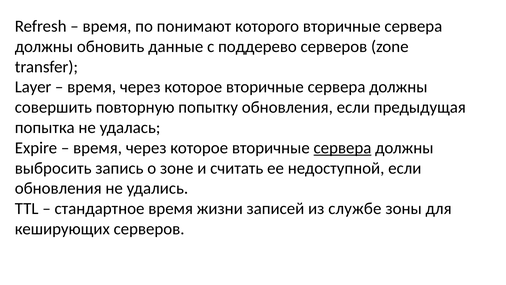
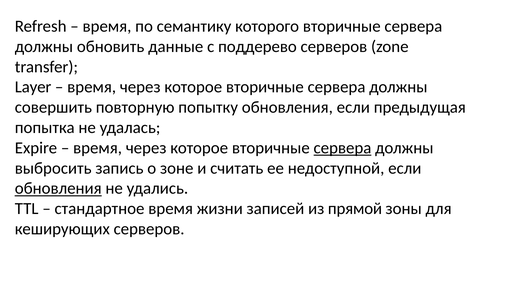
понимают: понимают -> семантику (194, 26)
обновления underline: none -> present (58, 188)
службе: службе -> прямой (355, 208)
